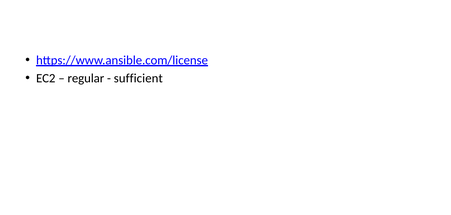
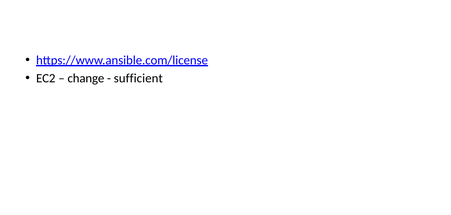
regular: regular -> change (86, 78)
